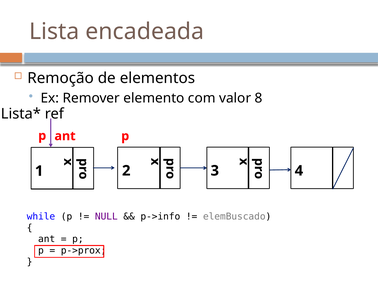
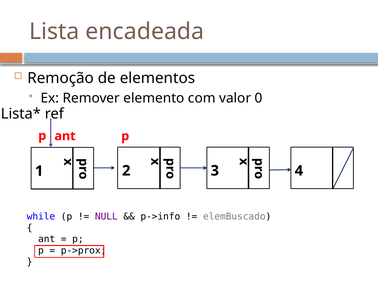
8: 8 -> 0 (259, 98)
